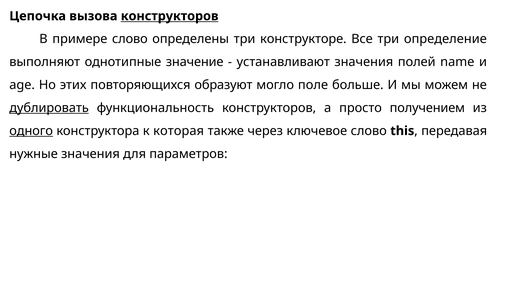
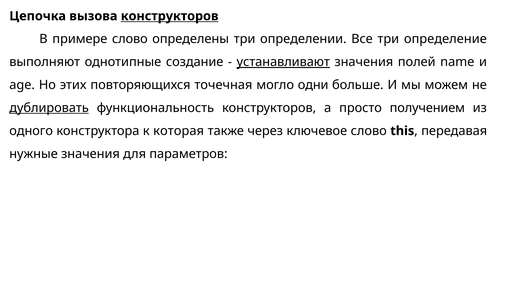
конструкторе: конструкторе -> определении (303, 39)
значение: значение -> создание (195, 62)
устанавливают underline: none -> present (283, 62)
образуют: образуют -> точечная (223, 85)
поле: поле -> одни (313, 85)
одного underline: present -> none (31, 131)
